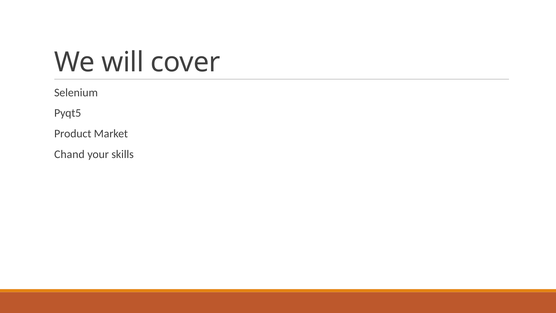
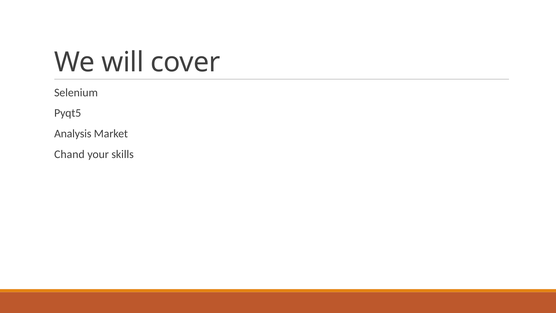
Product: Product -> Analysis (73, 134)
